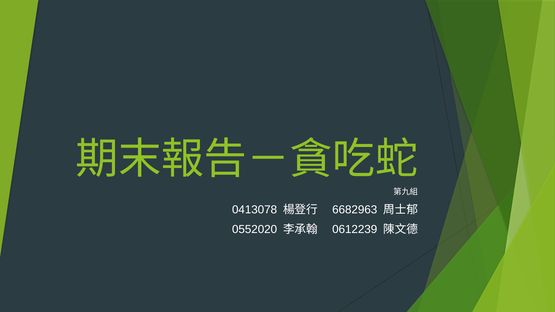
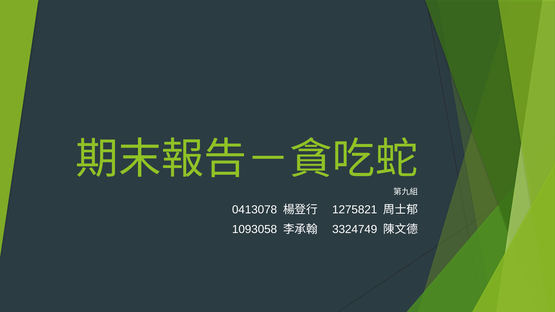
6682963: 6682963 -> 1275821 (355, 210)
0552020: 0552020 -> 1093058 (255, 229)
0612239: 0612239 -> 3324749 (355, 229)
